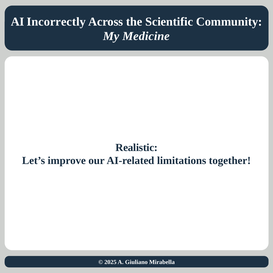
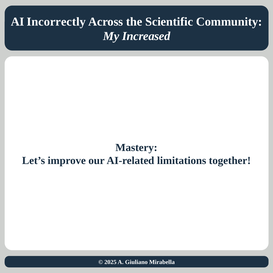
Medicine: Medicine -> Increased (146, 36)
Realistic: Realistic -> Mastery (137, 148)
